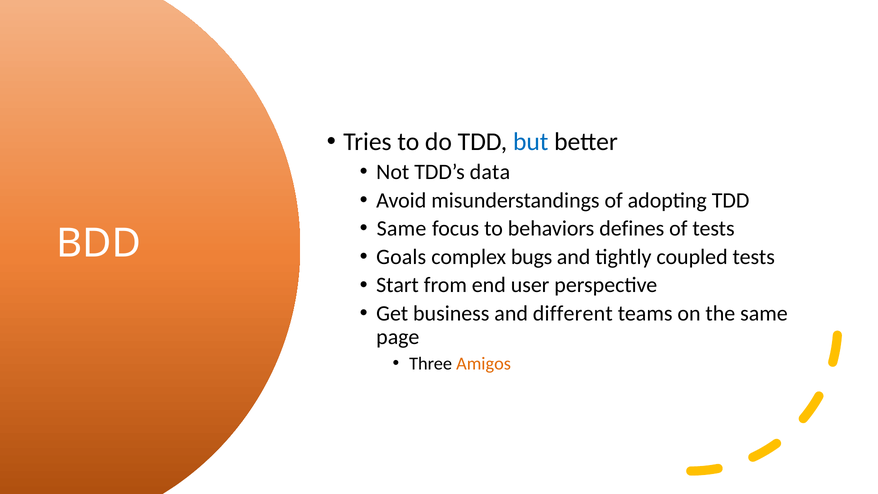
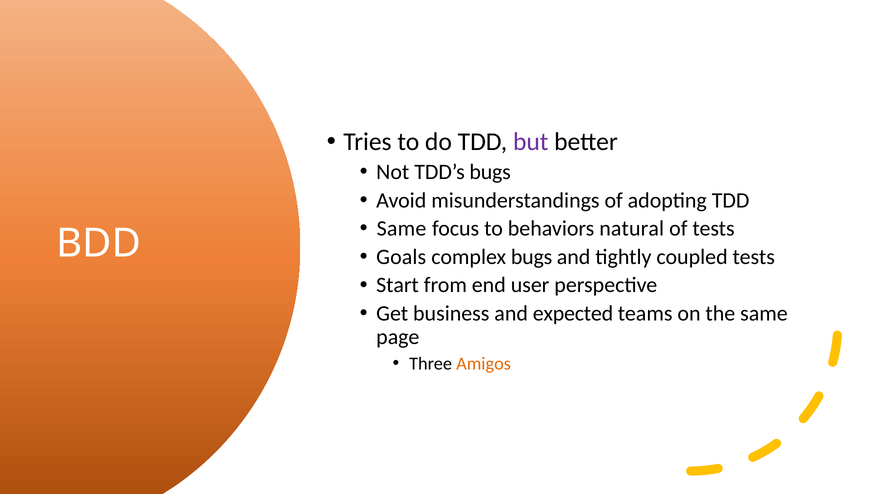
but colour: blue -> purple (531, 142)
TDD’s data: data -> bugs (490, 172)
defines: defines -> natural (632, 229)
different: different -> expected (573, 313)
